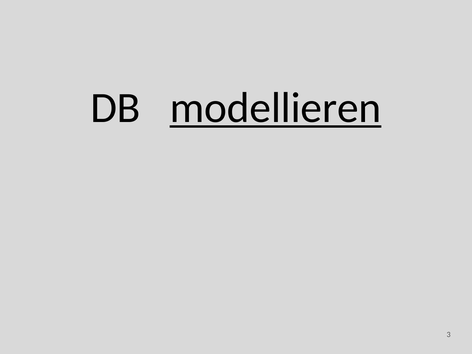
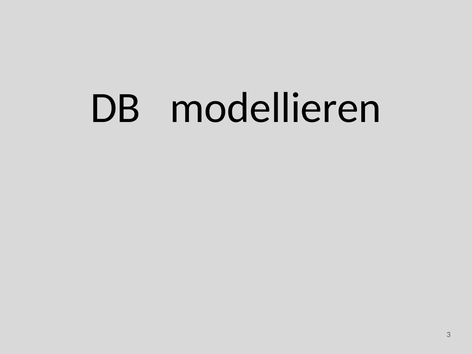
modellieren underline: present -> none (275, 108)
